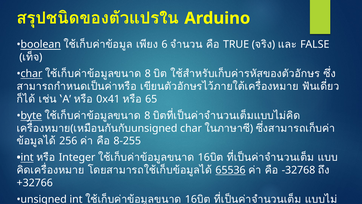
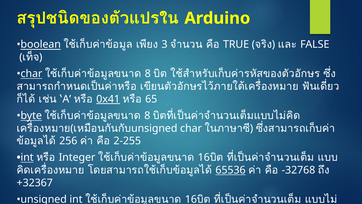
6: 6 -> 3 (164, 44)
0x41 underline: none -> present (108, 99)
8-255: 8-255 -> 2-255 (127, 141)
+32766: +32766 -> +32367 (35, 183)
